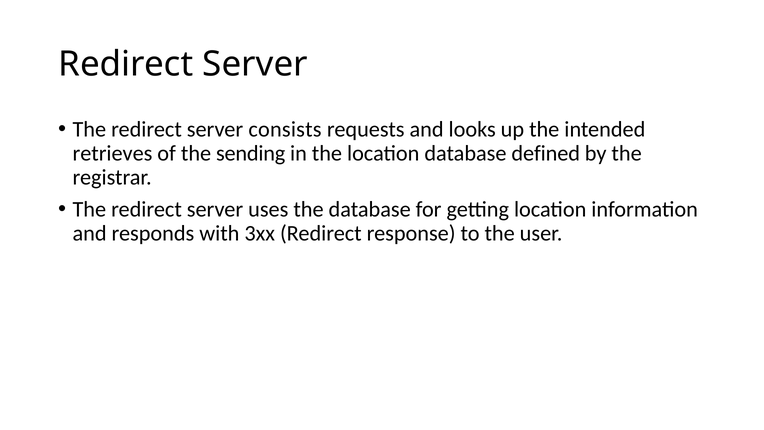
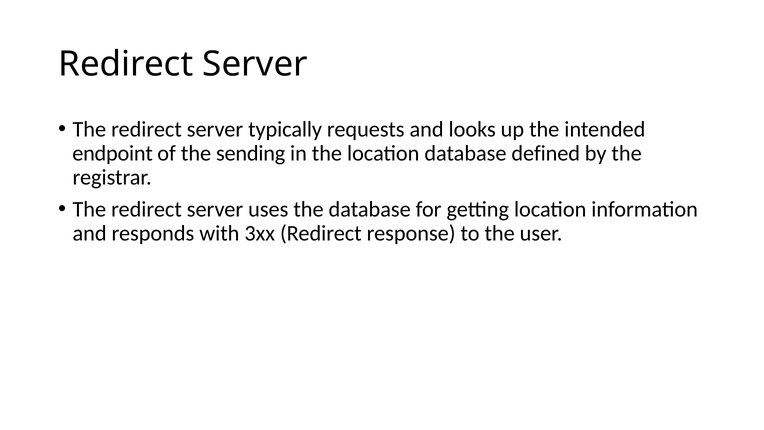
consists: consists -> typically (285, 129)
retrieves: retrieves -> endpoint (113, 153)
